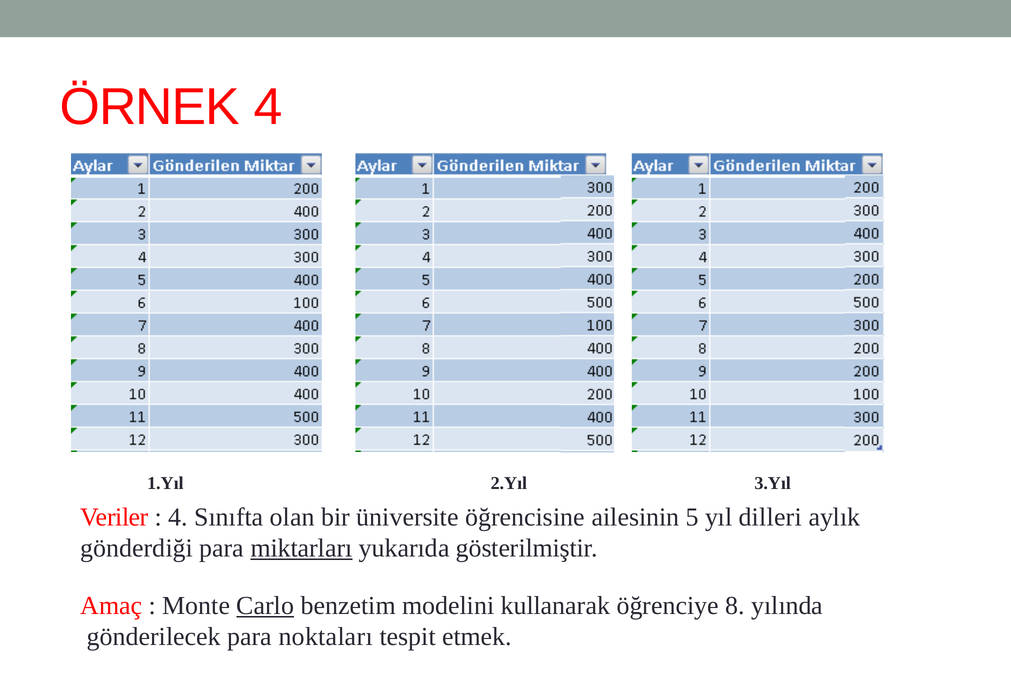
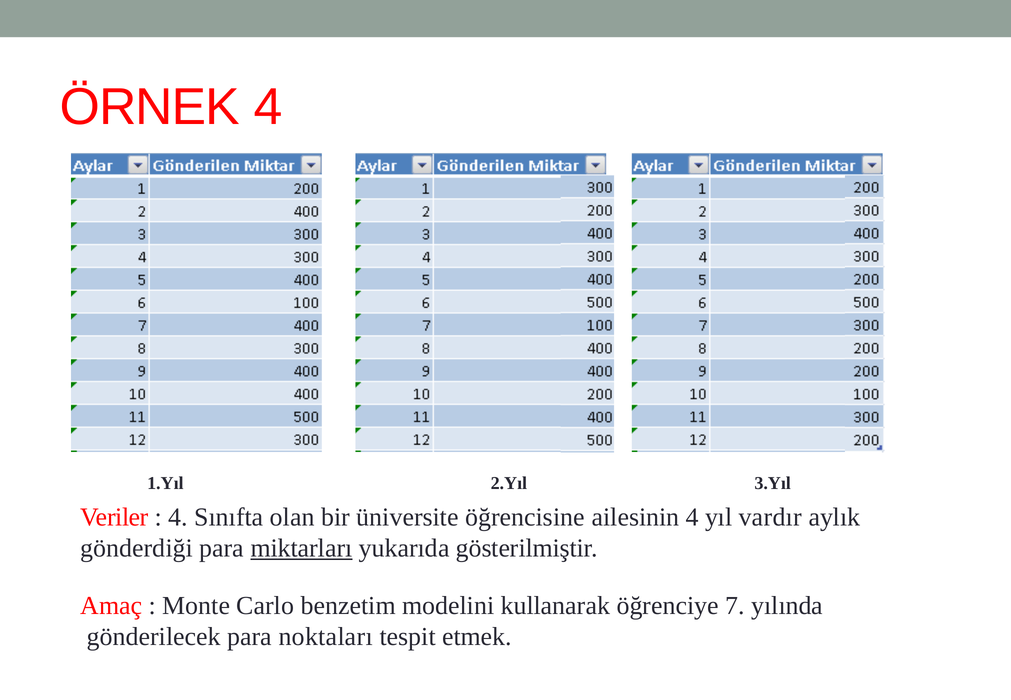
ailesinin 5: 5 -> 4 (692, 517)
dilleri: dilleri -> vardır (770, 517)
Carlo underline: present -> none (265, 606)
8: 8 -> 7 (735, 606)
